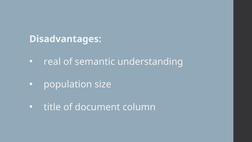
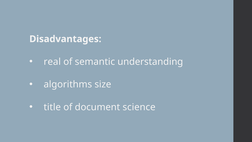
population: population -> algorithms (68, 84)
column: column -> science (139, 107)
